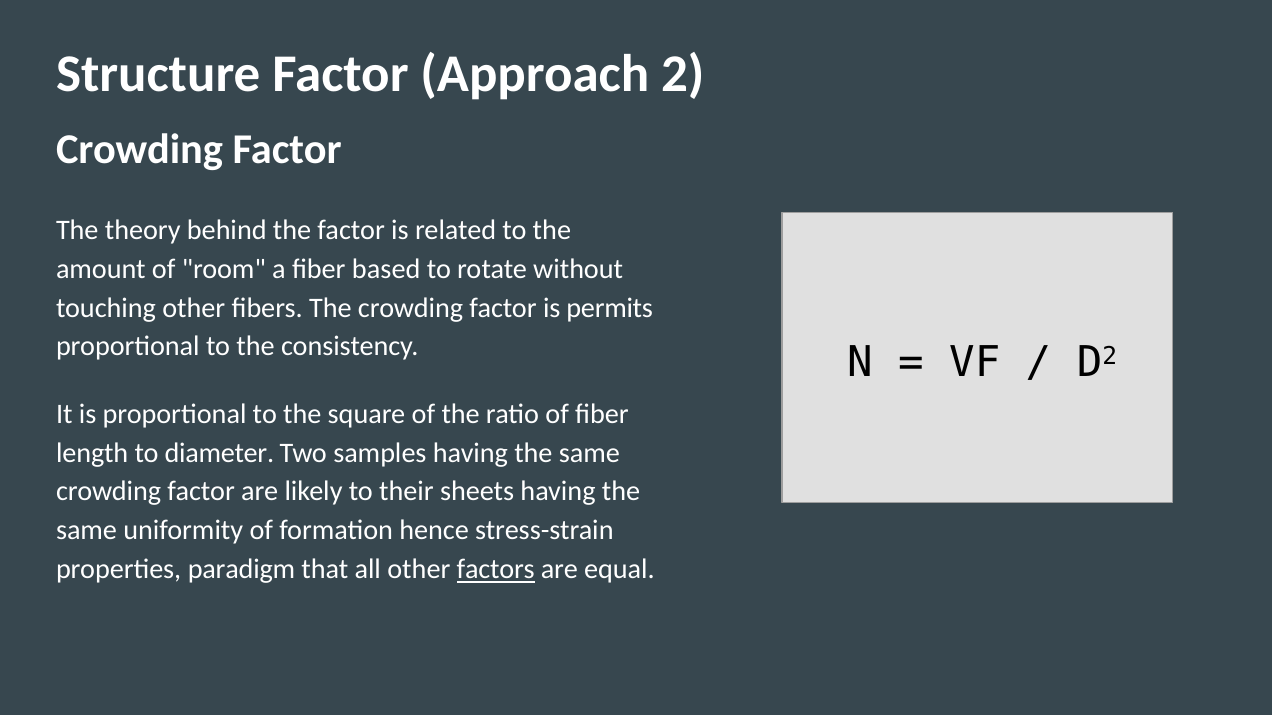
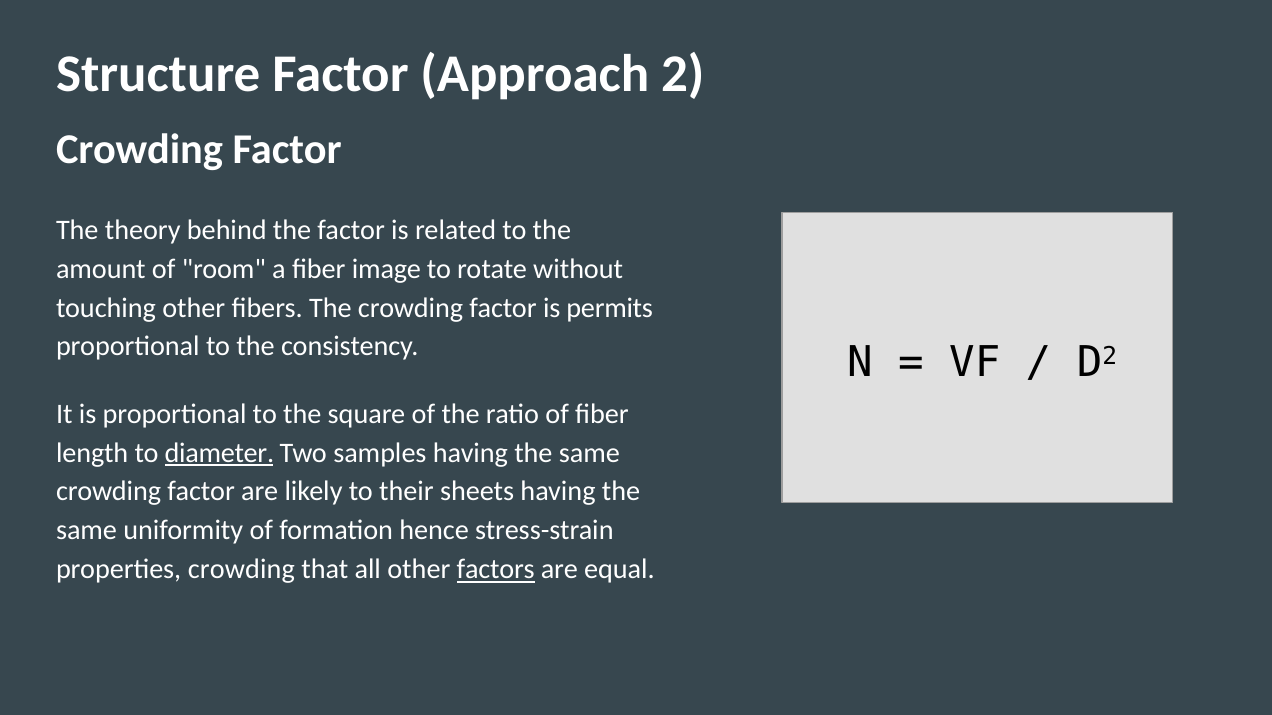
based: based -> image (386, 269)
diameter underline: none -> present (219, 453)
properties paradigm: paradigm -> crowding (241, 570)
